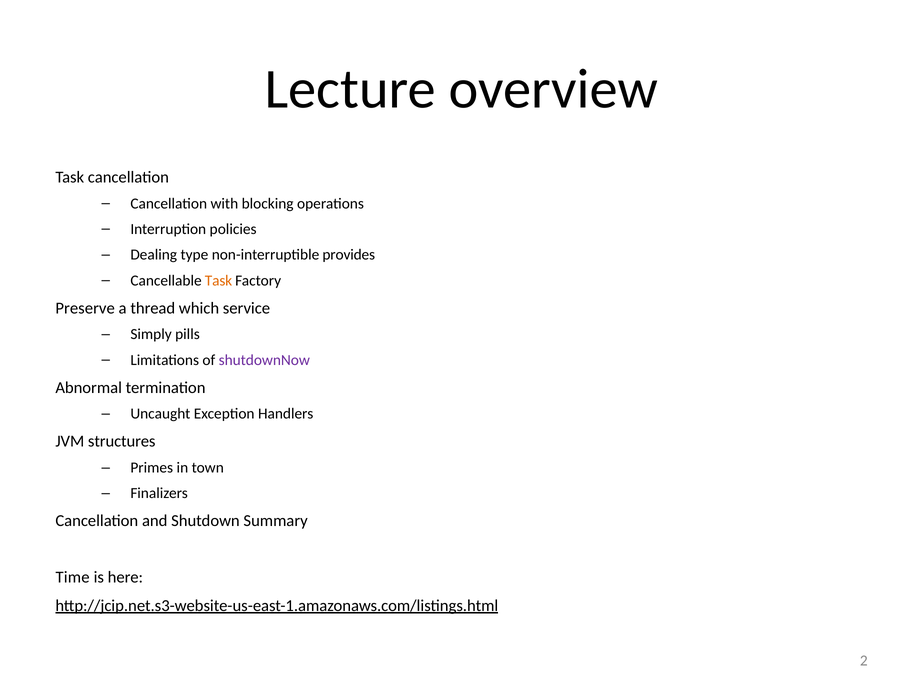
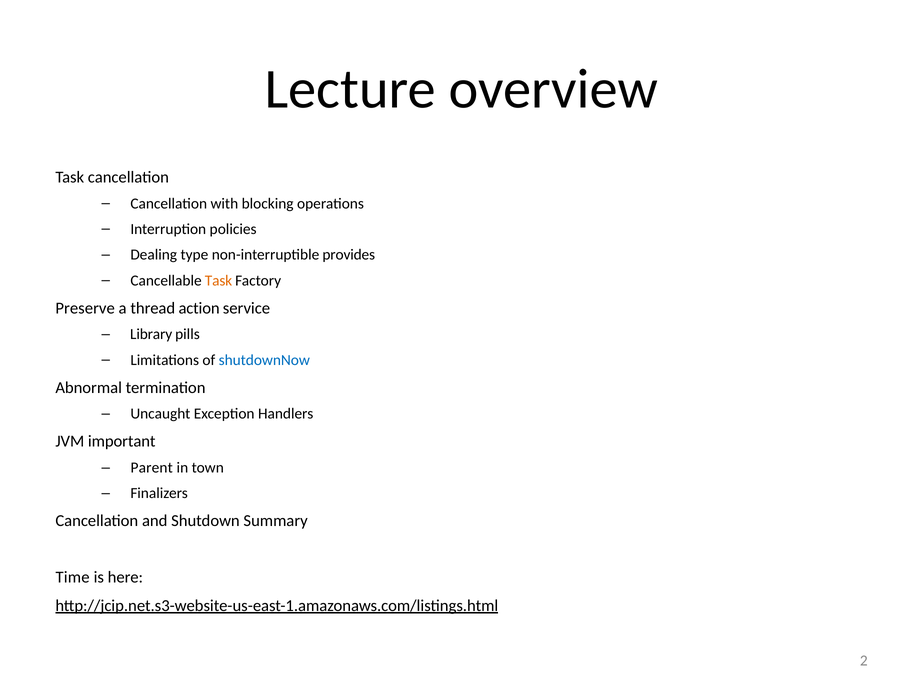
which: which -> action (199, 308)
Simply: Simply -> Library (151, 335)
shutdownNow colour: purple -> blue (264, 360)
structures: structures -> important (122, 442)
Primes: Primes -> Parent (152, 468)
